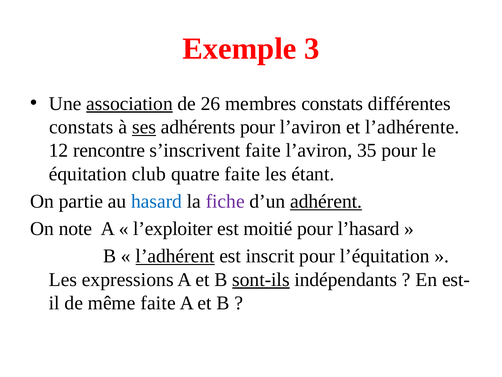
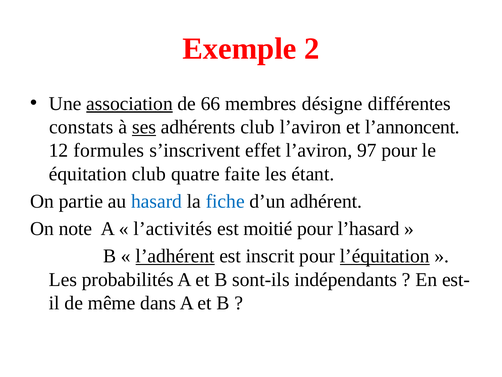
3: 3 -> 2 (312, 49)
26: 26 -> 66 (211, 103)
membres constats: constats -> désigne (332, 103)
adhérents pour: pour -> club (257, 127)
l’adhérente: l’adhérente -> l’annoncent (412, 127)
rencontre: rencontre -> formules (109, 150)
s’inscrivent faite: faite -> effet (263, 150)
35: 35 -> 97 (367, 150)
fiche colour: purple -> blue (225, 201)
adhérent underline: present -> none (326, 201)
l’exploiter: l’exploiter -> l’activités (173, 228)
l’équitation underline: none -> present (385, 256)
expressions: expressions -> probabilités (128, 279)
sont-ils underline: present -> none (261, 279)
même faite: faite -> dans (158, 303)
